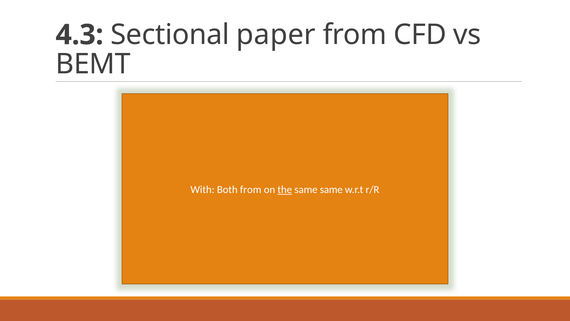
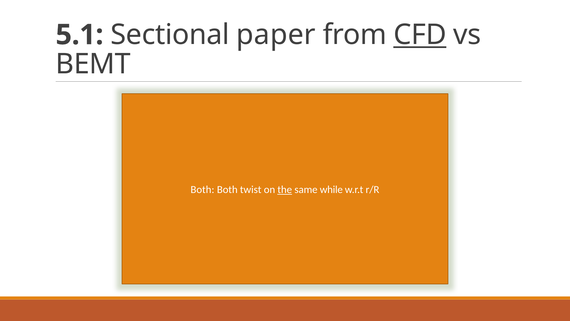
4.3: 4.3 -> 5.1 (80, 35)
CFD underline: none -> present (420, 35)
With: With -> Both (202, 189)
Both from: from -> twist (251, 189)
same same: same -> while (331, 189)
